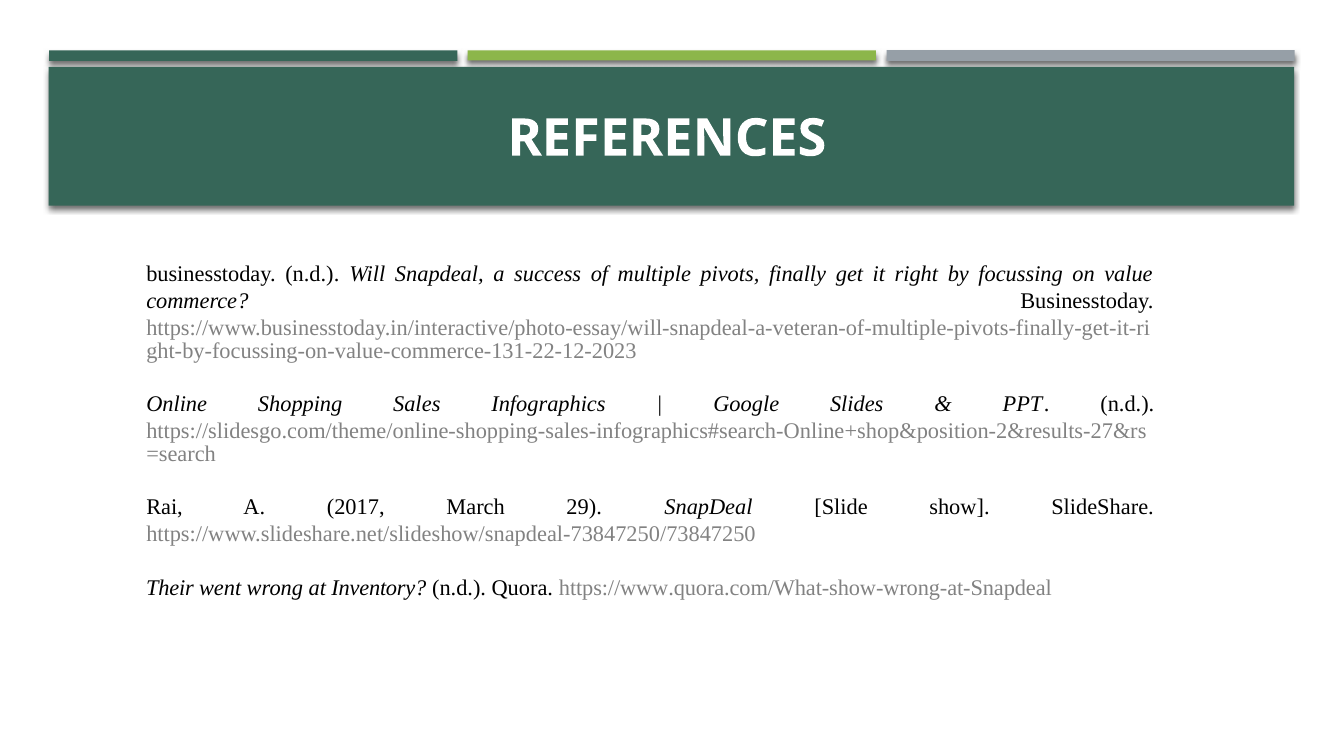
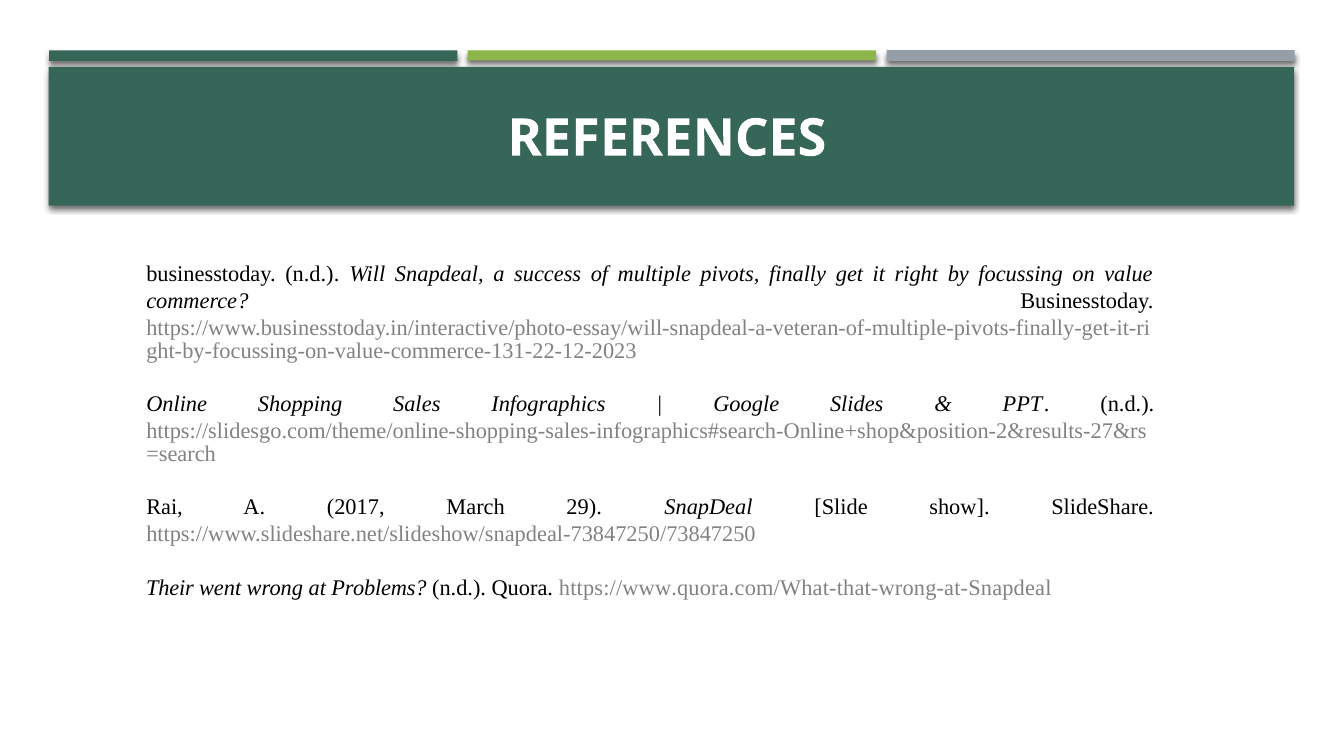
Inventory: Inventory -> Problems (379, 588)
https://www.quora.com/What-show-wrong-at-Snapdeal: https://www.quora.com/What-show-wrong-at-Snapdeal -> https://www.quora.com/What-that-wrong-at-Snapdeal (805, 588)
